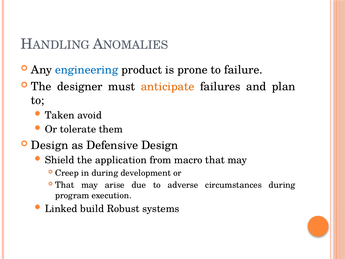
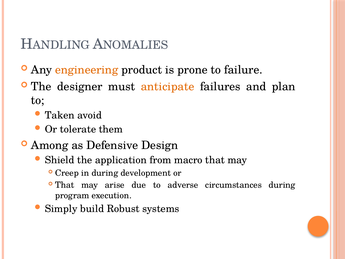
engineering colour: blue -> orange (87, 70)
Design: Design -> Among (50, 145)
Linked: Linked -> Simply (61, 209)
